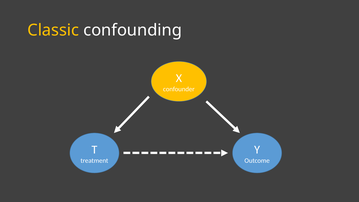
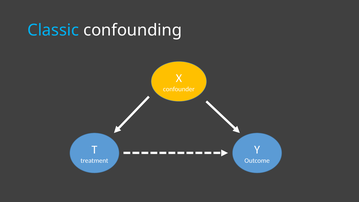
Classic colour: yellow -> light blue (53, 30)
